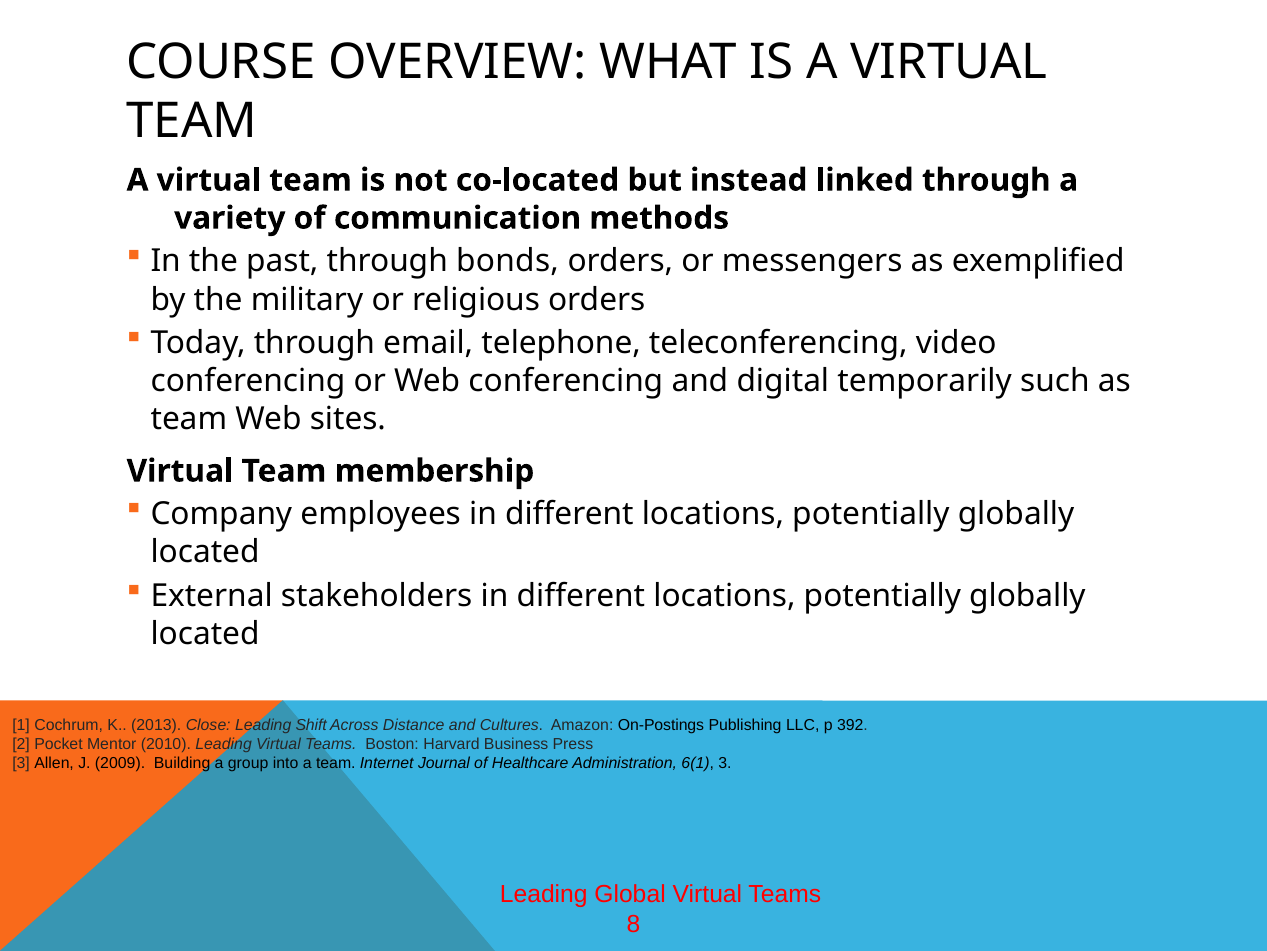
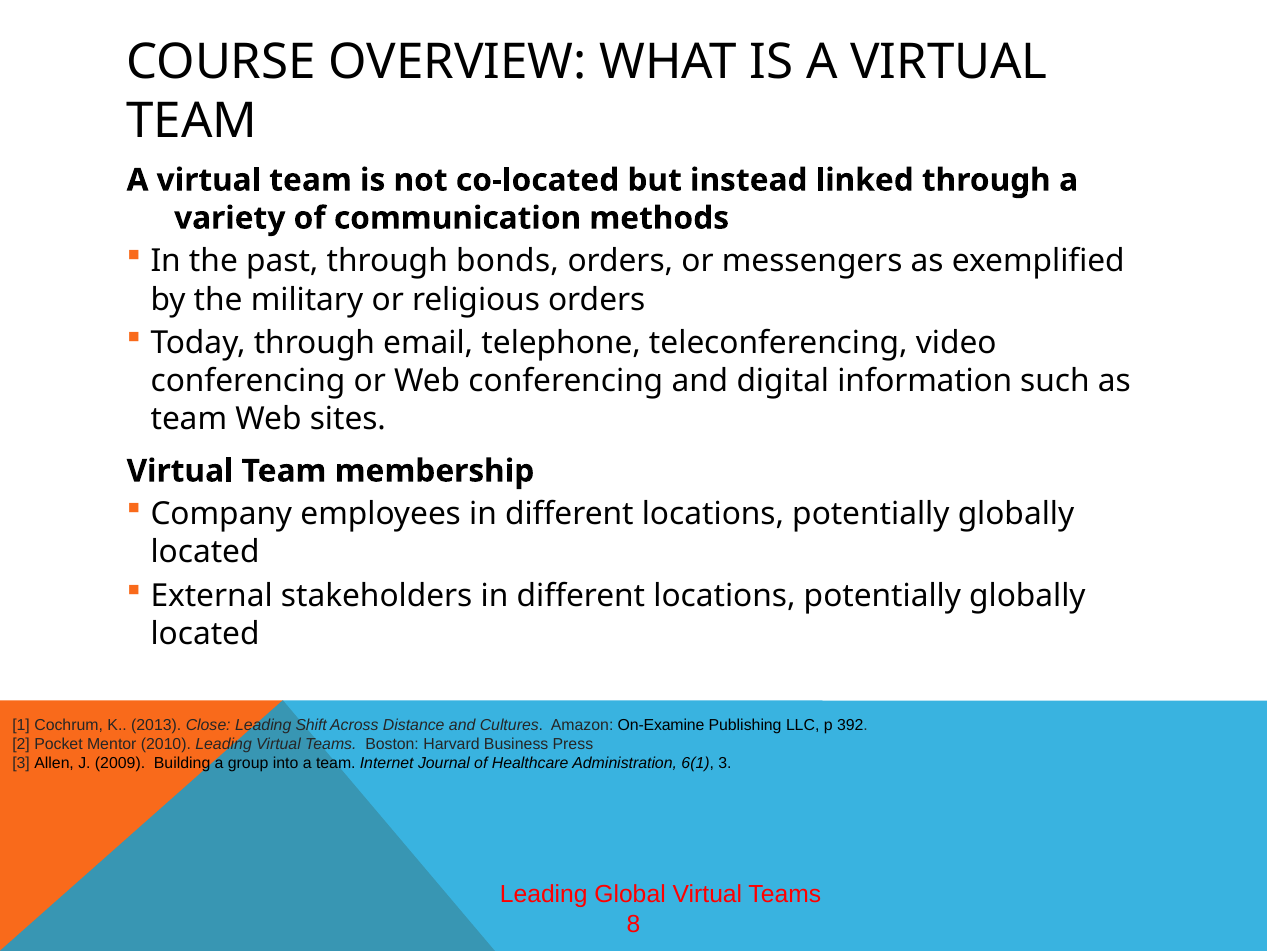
temporarily: temporarily -> information (925, 381)
On-Postings: On-Postings -> On-Examine (661, 724)
